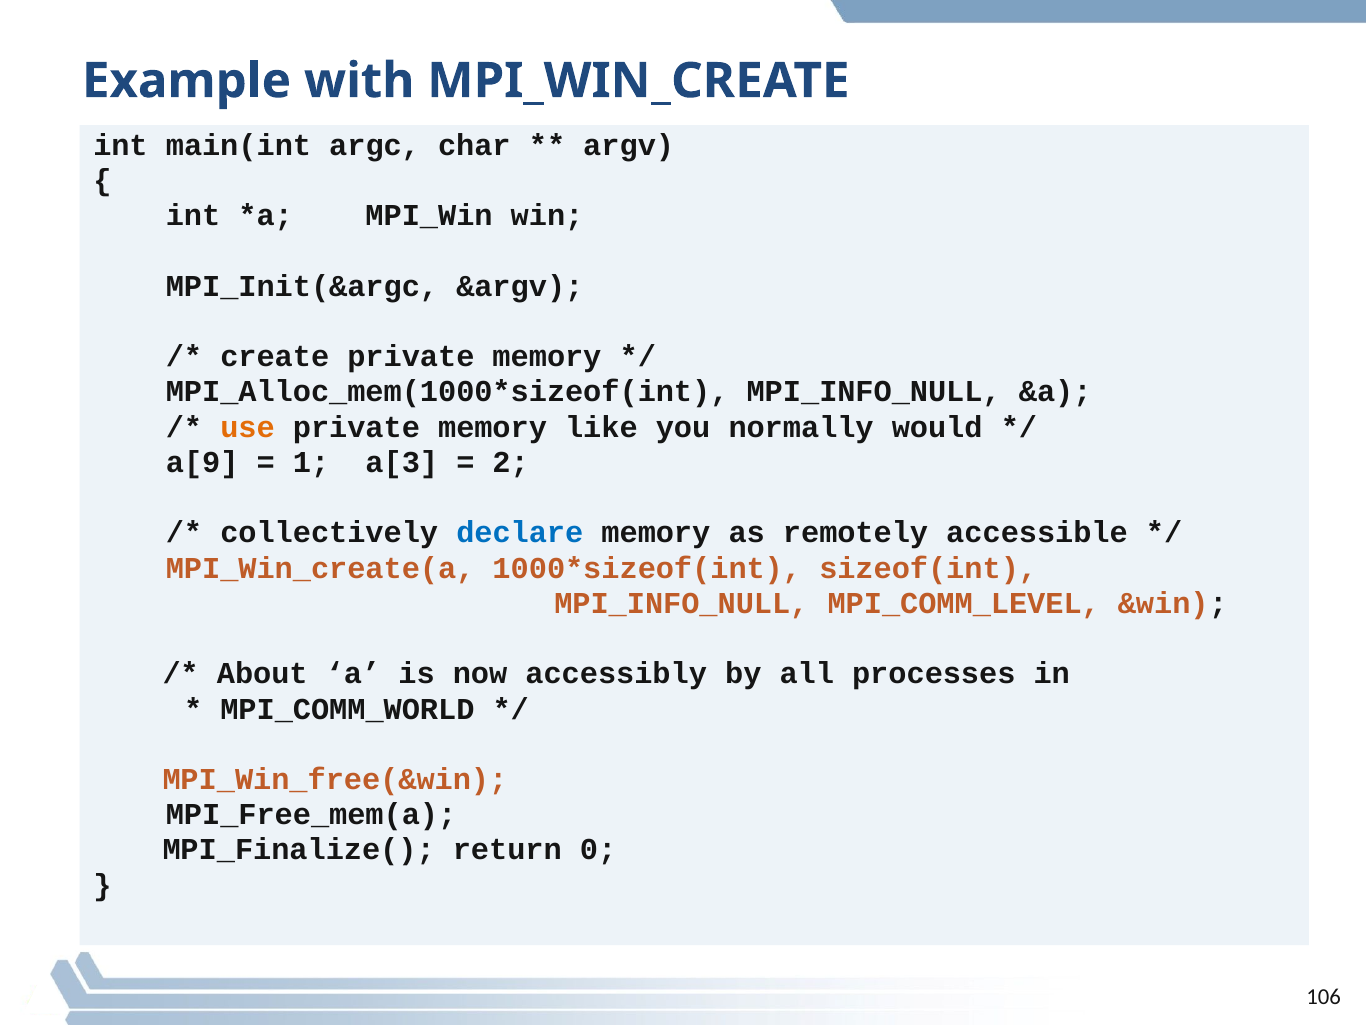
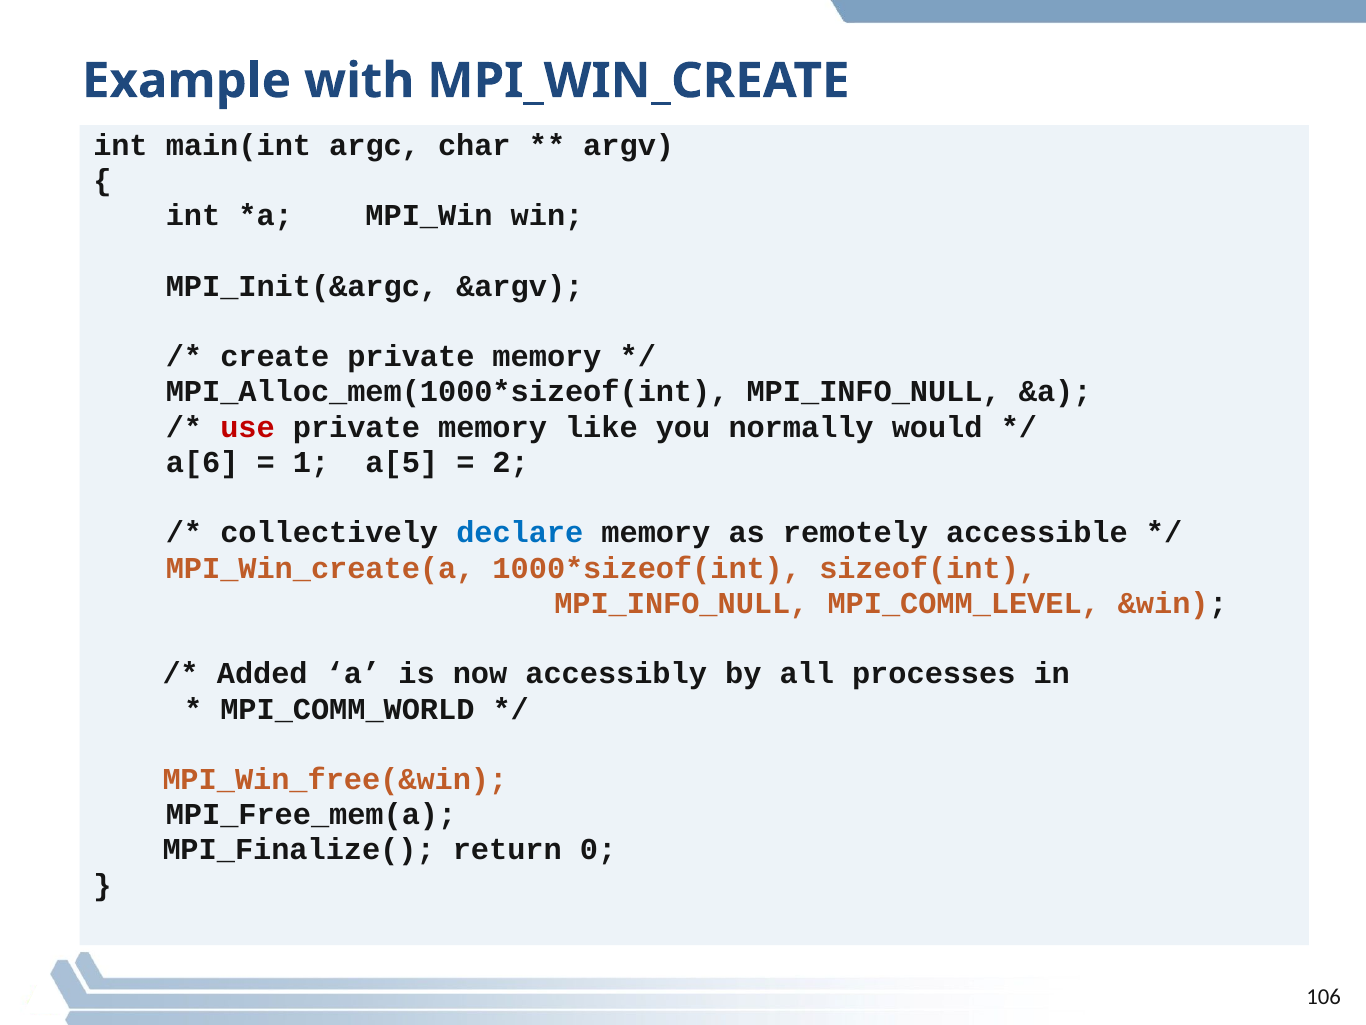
use colour: orange -> red (248, 427)
a[9: a[9 -> a[6 (202, 462)
a[3: a[3 -> a[5 (402, 462)
About: About -> Added (262, 673)
